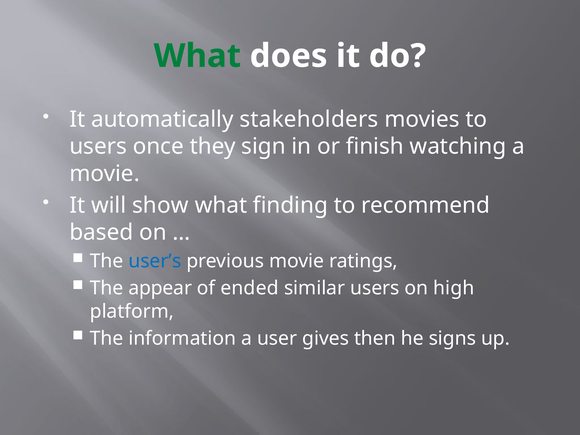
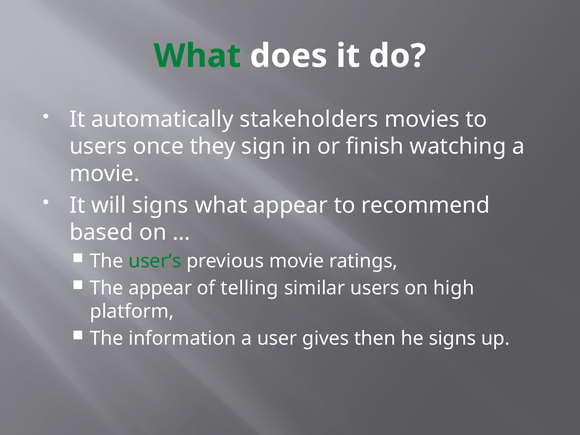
will show: show -> signs (160, 205)
what finding: finding -> appear (290, 205)
user’s colour: blue -> green (155, 261)
ended: ended -> telling (250, 288)
